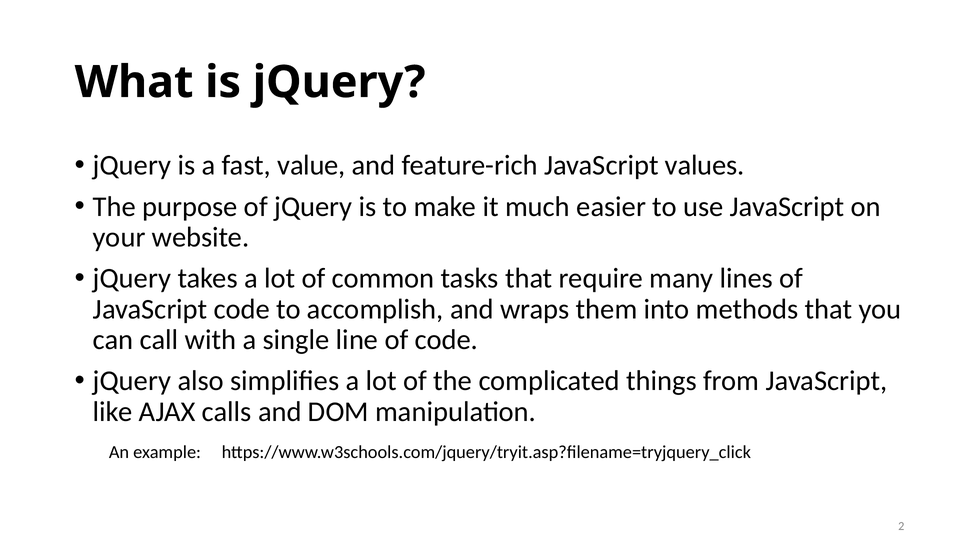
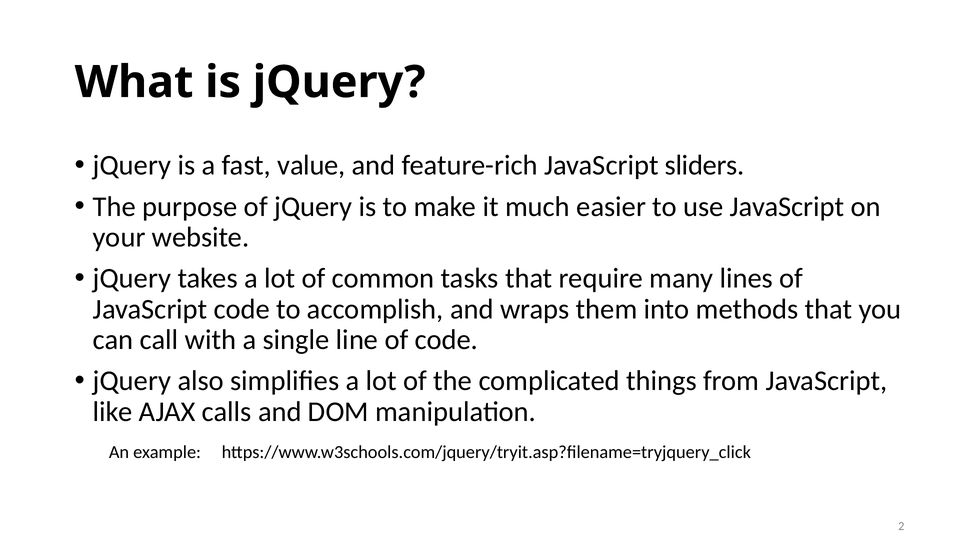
values: values -> sliders (705, 165)
